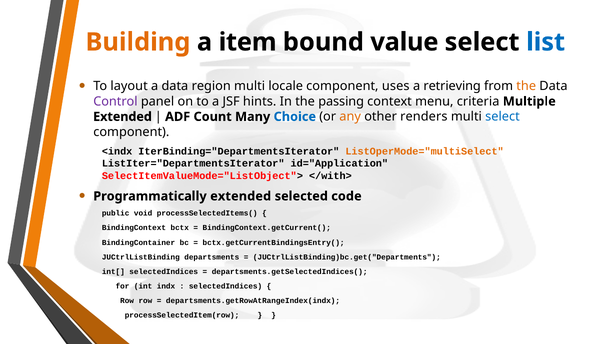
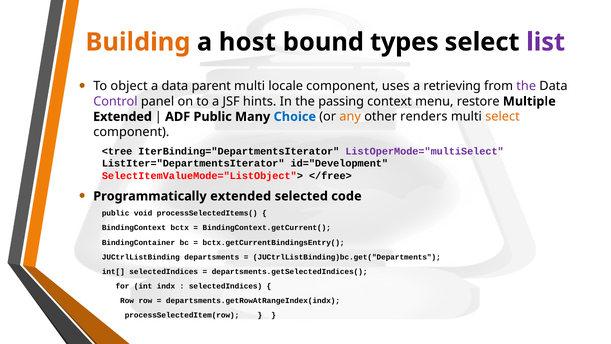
item: item -> host (247, 42)
value: value -> types (404, 42)
list colour: blue -> purple (546, 42)
layout: layout -> object (129, 86)
region: region -> parent (211, 86)
the colour: orange -> purple (526, 86)
criteria: criteria -> restore (478, 101)
ADF Count: Count -> Public (213, 117)
select colour: blue -> orange (502, 117)
<indx: <indx -> <tree (117, 151)
ListOperMode="multiSelect colour: orange -> purple (425, 151)
id="Application: id="Application -> id="Development (339, 163)
</with>: </with> -> </free> (330, 176)
